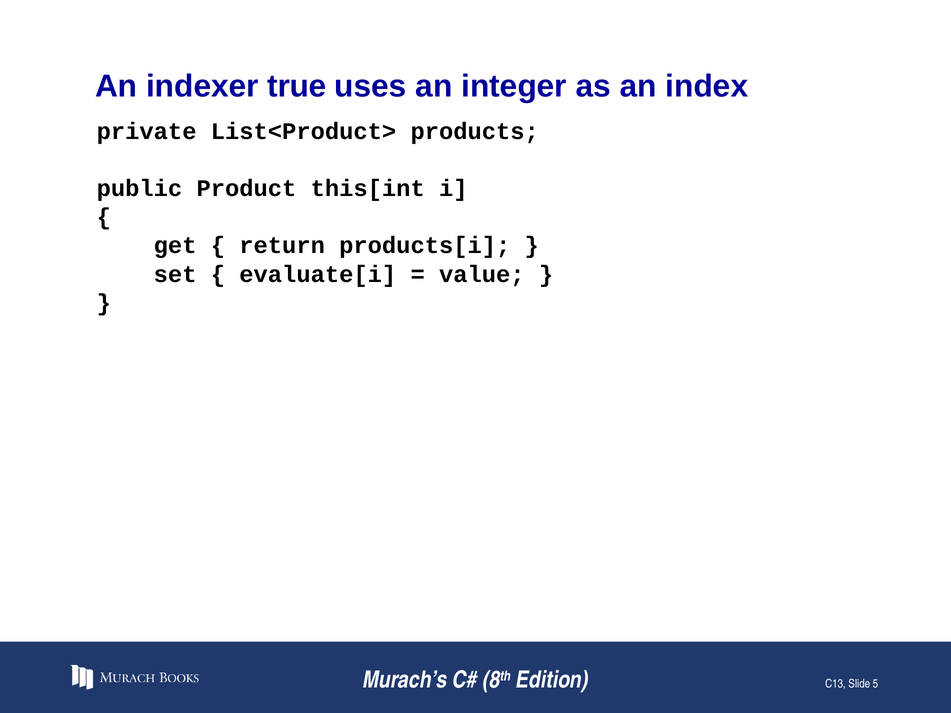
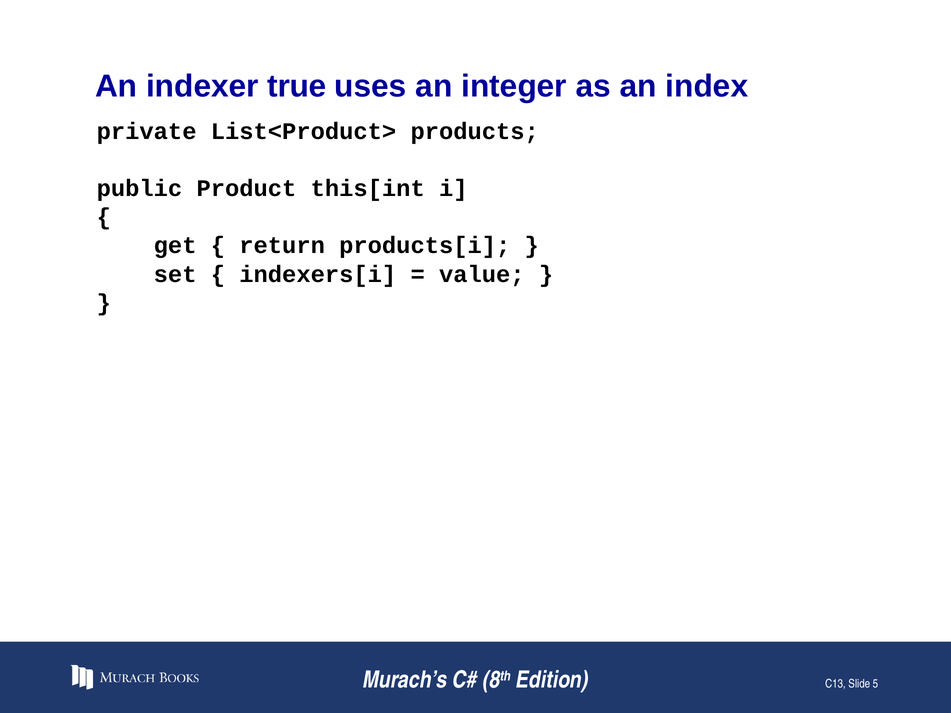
evaluate[i: evaluate[i -> indexers[i (318, 274)
